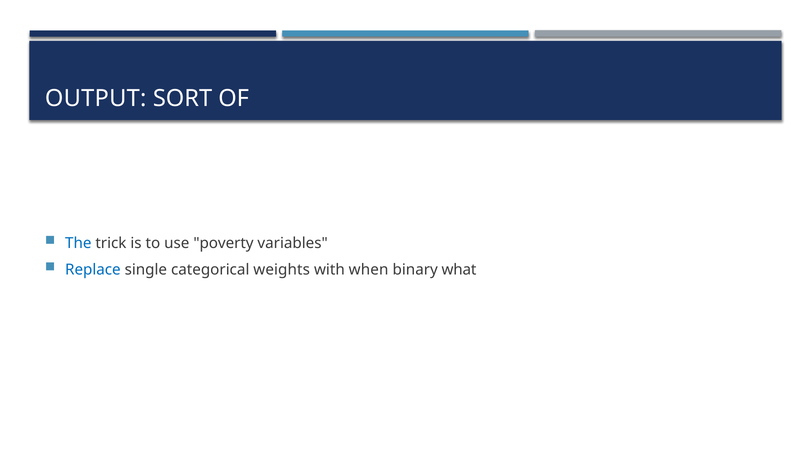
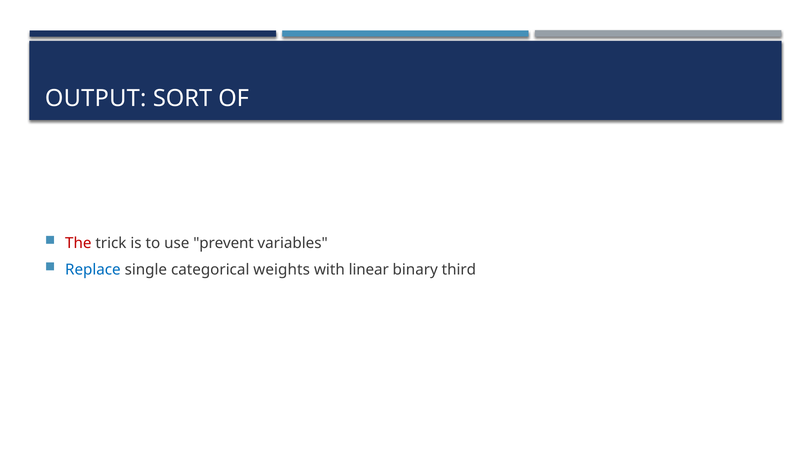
The colour: blue -> red (78, 243)
poverty: poverty -> prevent (224, 243)
when: when -> linear (369, 270)
what: what -> third (459, 270)
